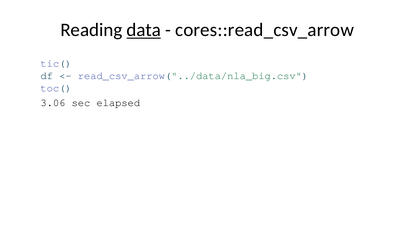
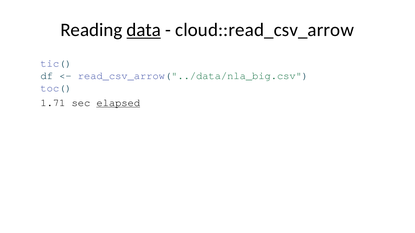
cores::read_csv_arrow: cores::read_csv_arrow -> cloud::read_csv_arrow (265, 30)
3.06: 3.06 -> 1.71 (53, 103)
elapsed underline: none -> present (118, 103)
